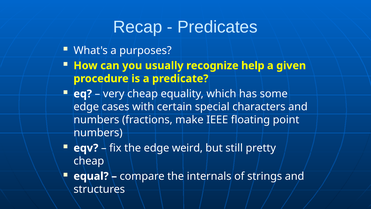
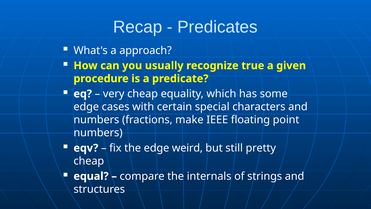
purposes: purposes -> approach (146, 50)
help: help -> true (253, 66)
